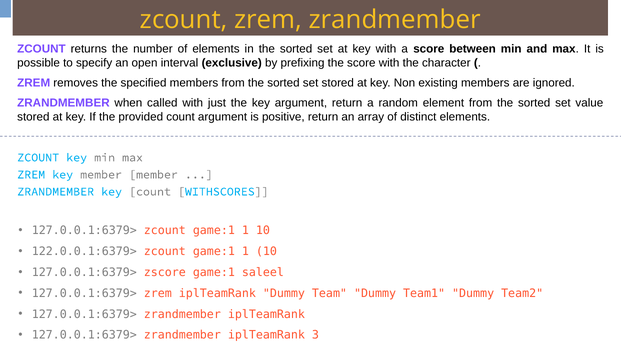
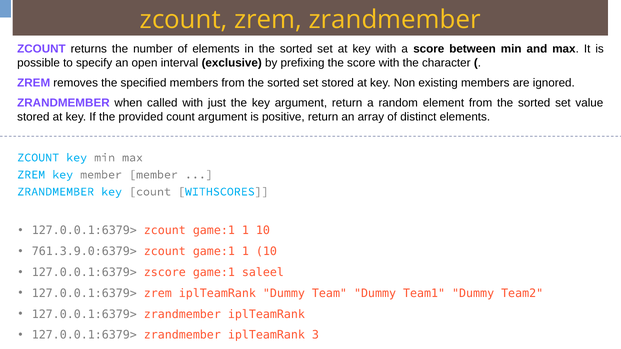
122.0.0.1:6379>: 122.0.0.1:6379> -> 761.3.9.0:6379> (84, 252)
